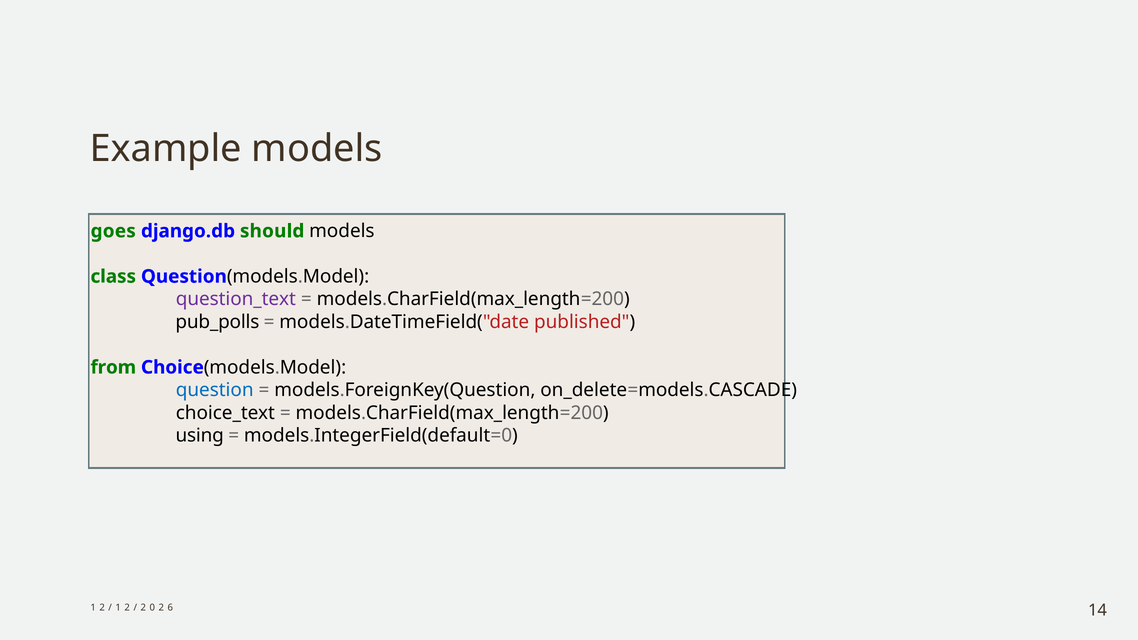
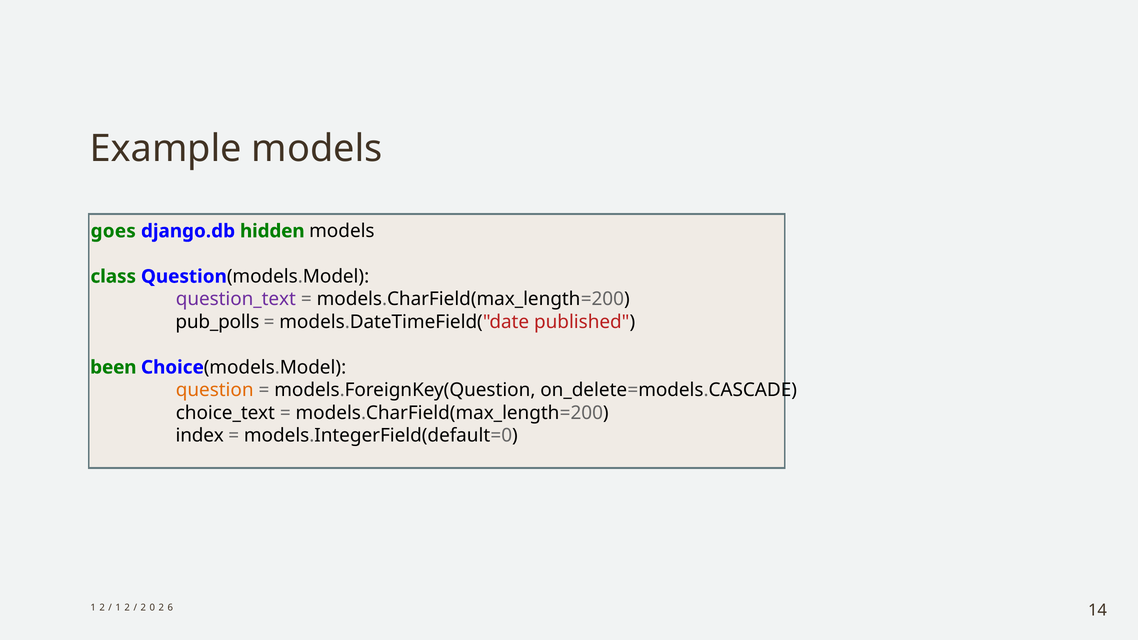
should: should -> hidden (272, 231)
from: from -> been (113, 367)
question colour: blue -> orange (215, 390)
using: using -> index (200, 436)
